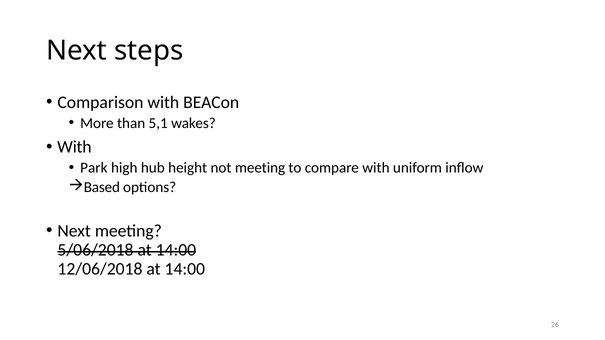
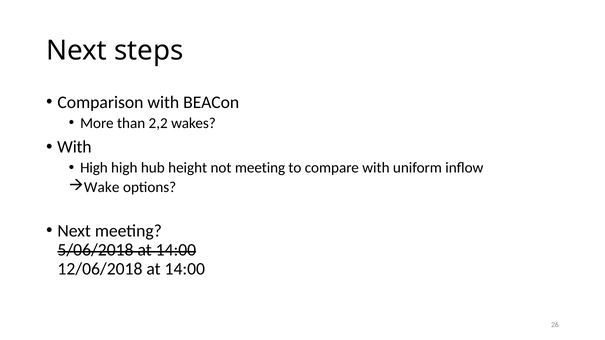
5,1: 5,1 -> 2,2 (158, 123)
Park: Park -> High (94, 168)
Based: Based -> Wake (102, 187)
